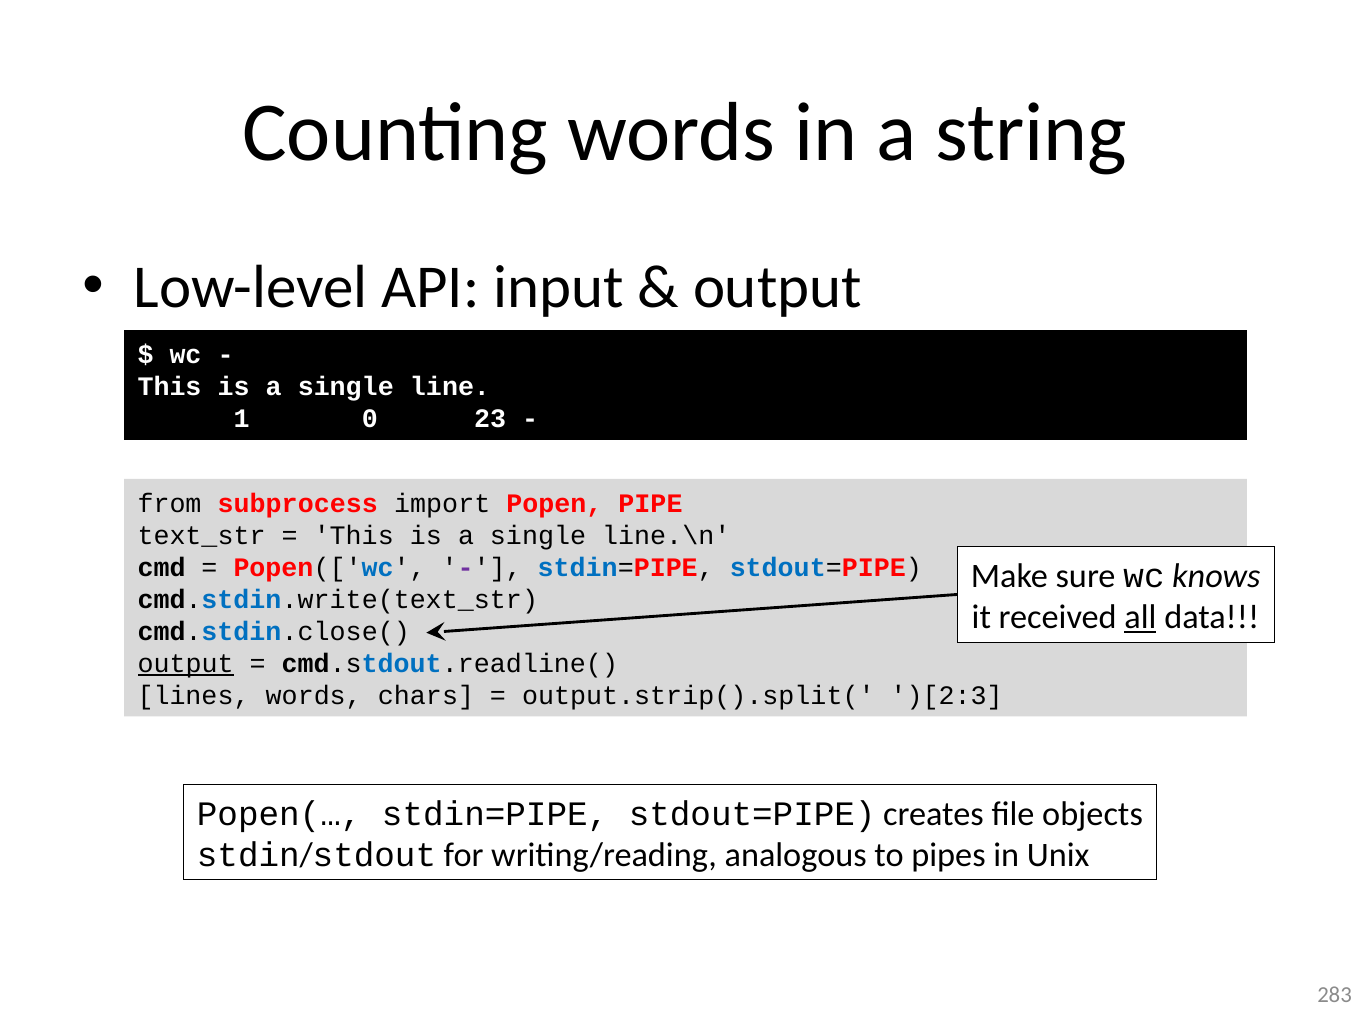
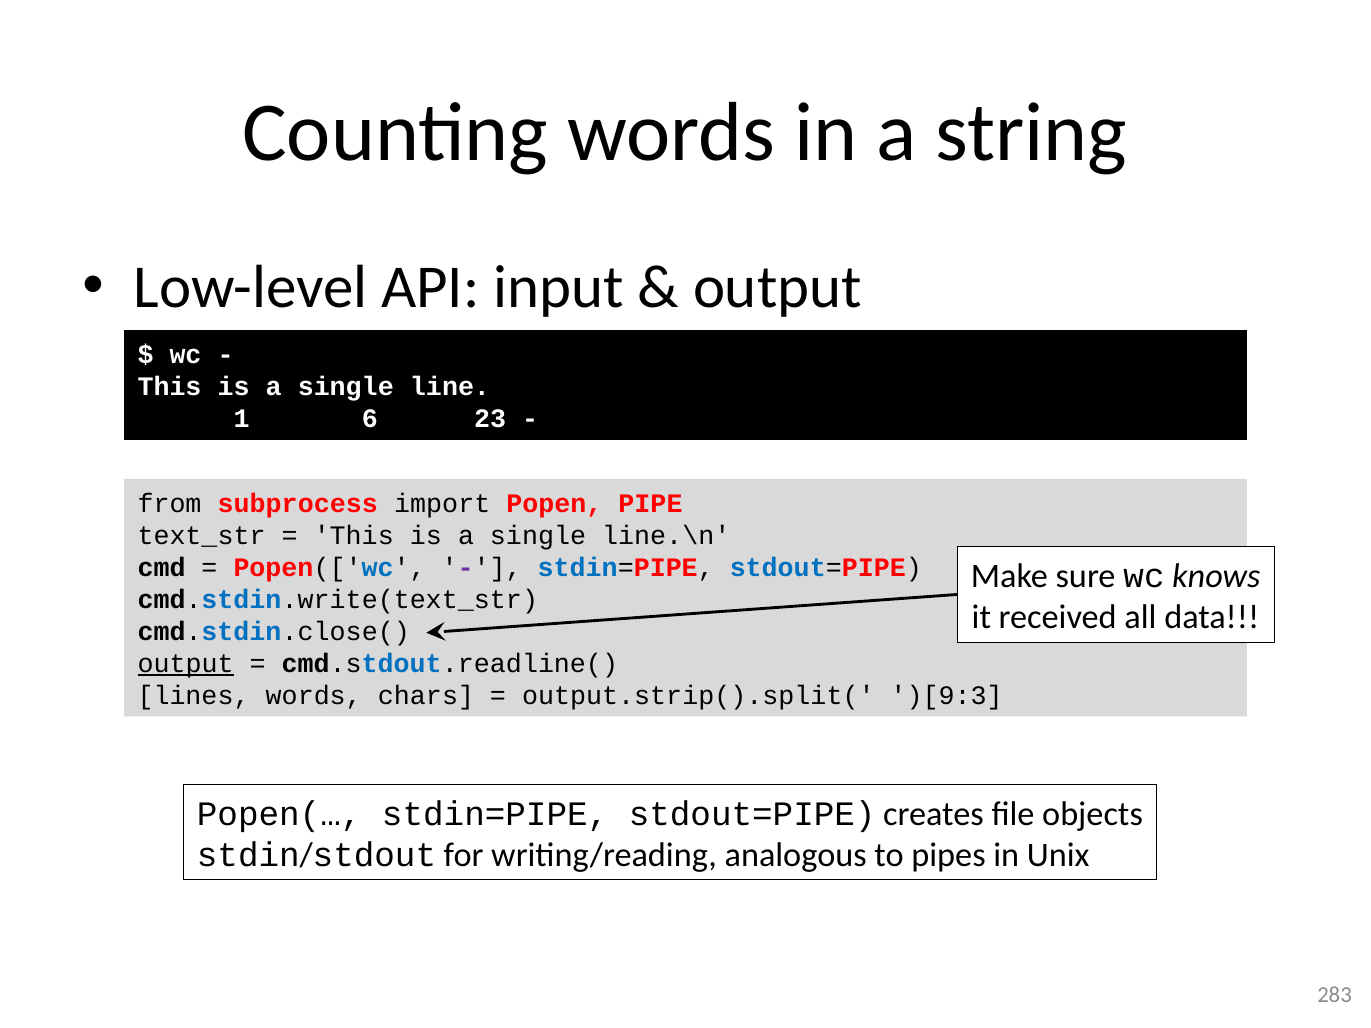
0: 0 -> 6 (370, 419)
all underline: present -> none (1140, 618)
)[2:3: )[2:3 -> )[9:3 (947, 696)
